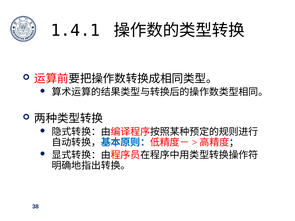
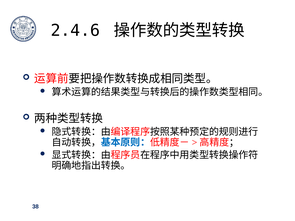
1.4.1: 1.4.1 -> 2.4.6 (75, 30)
